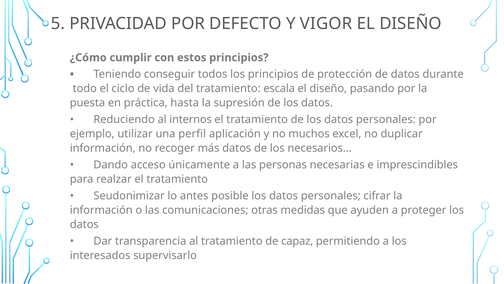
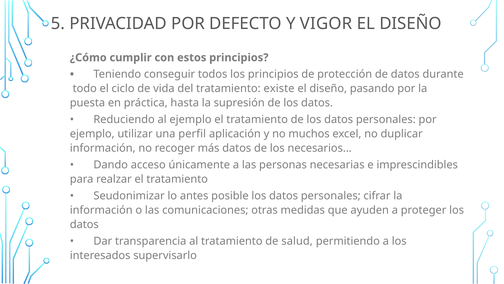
escala: escala -> existe (279, 88)
al internos: internos -> ejemplo (191, 119)
capaz: capaz -> salud (297, 241)
